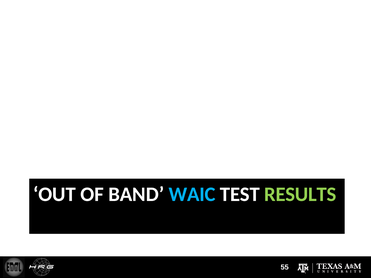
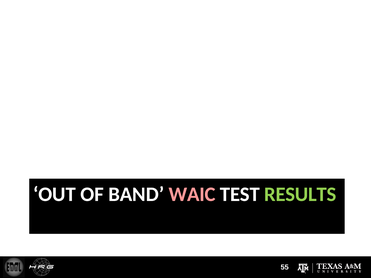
WAIC colour: light blue -> pink (192, 194)
